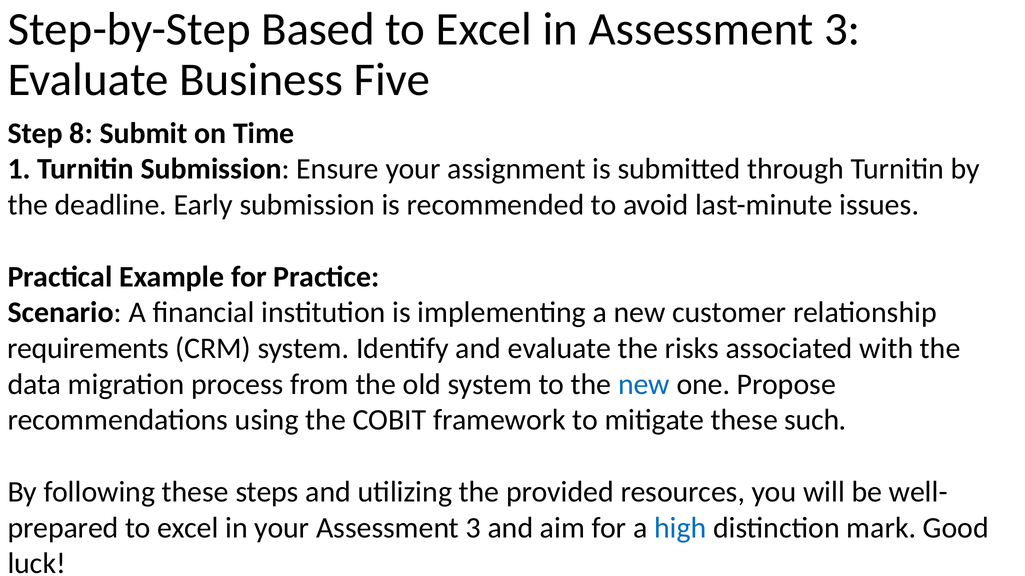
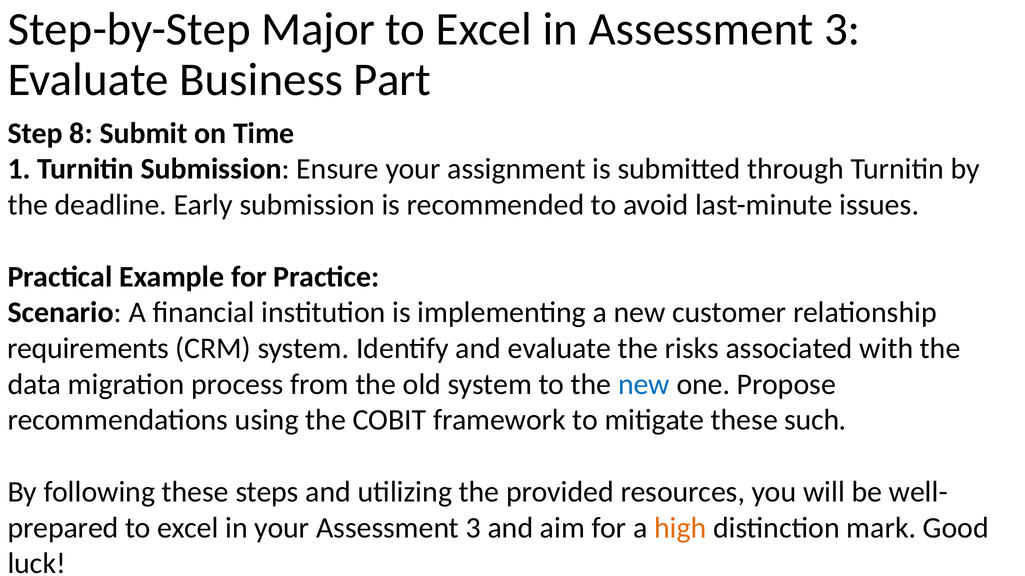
Based: Based -> Major (318, 29)
Five: Five -> Part (392, 80)
high colour: blue -> orange (680, 528)
